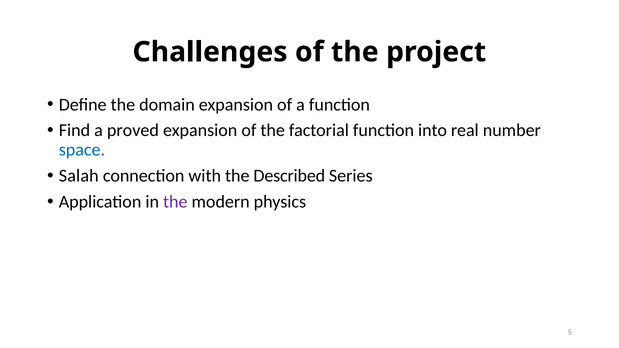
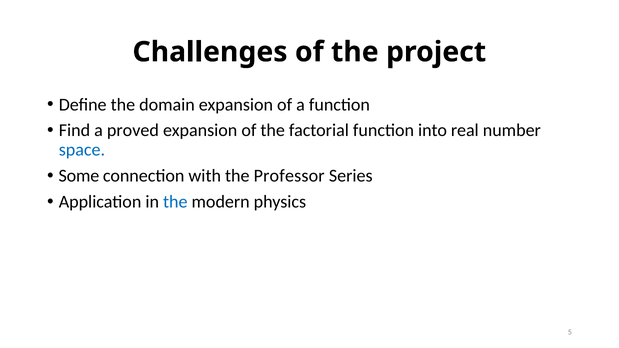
Salah: Salah -> Some (79, 176)
Described: Described -> Professor (289, 176)
the colour: purple -> blue (175, 202)
